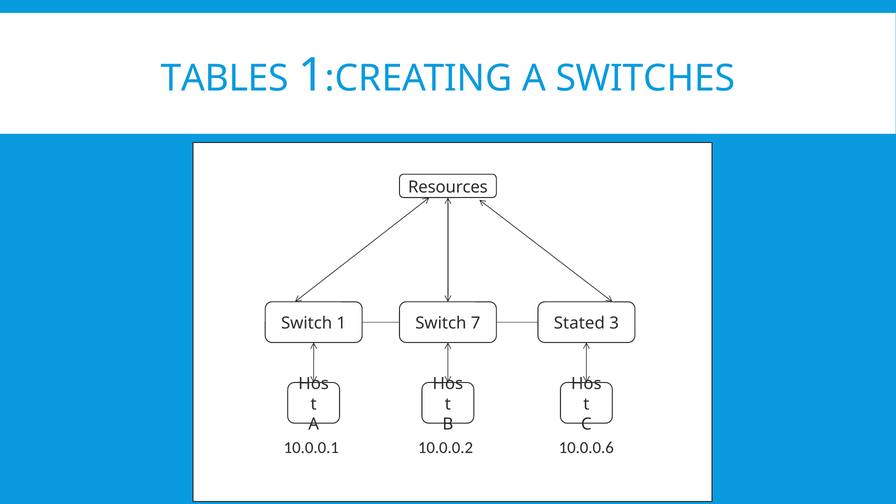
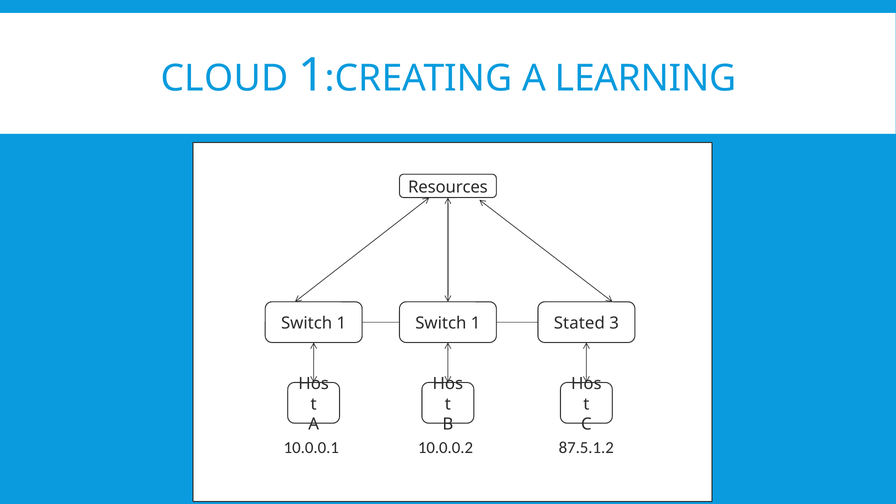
TABLES: TABLES -> CLOUD (224, 78)
SWITCHES: SWITCHES -> LEARNING (646, 78)
7: 7 -> 1 (476, 323)
10.0.0.6: 10.0.0.6 -> 87.5.1.2 (586, 448)
